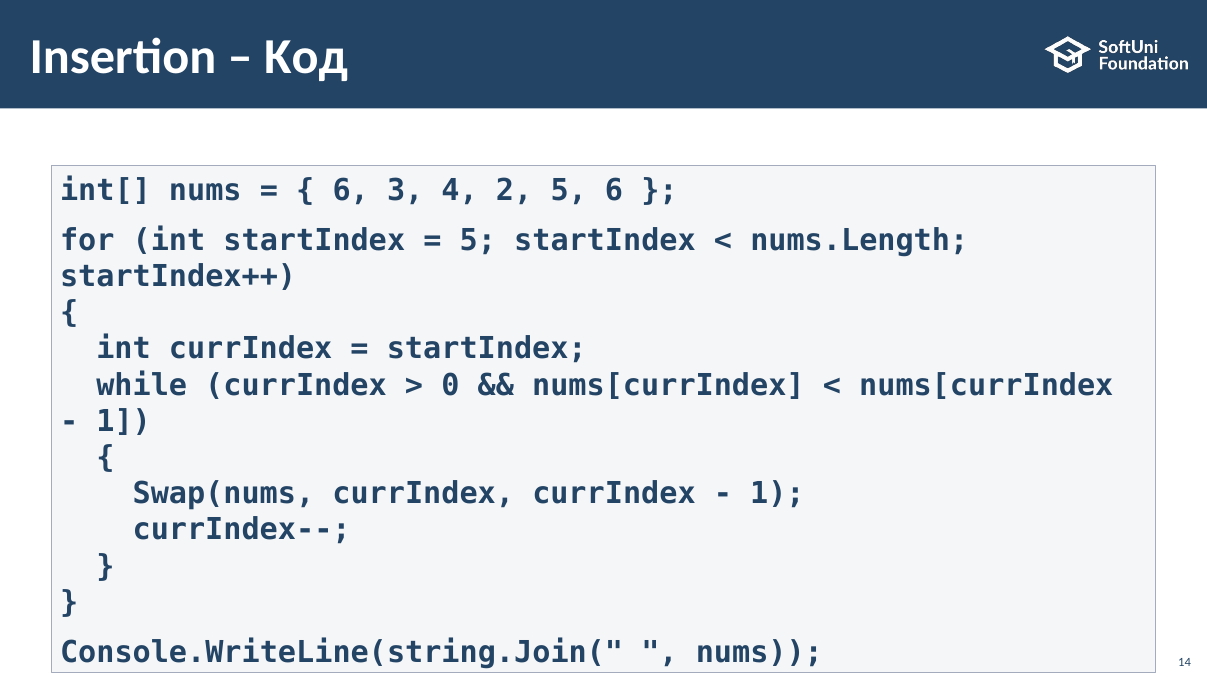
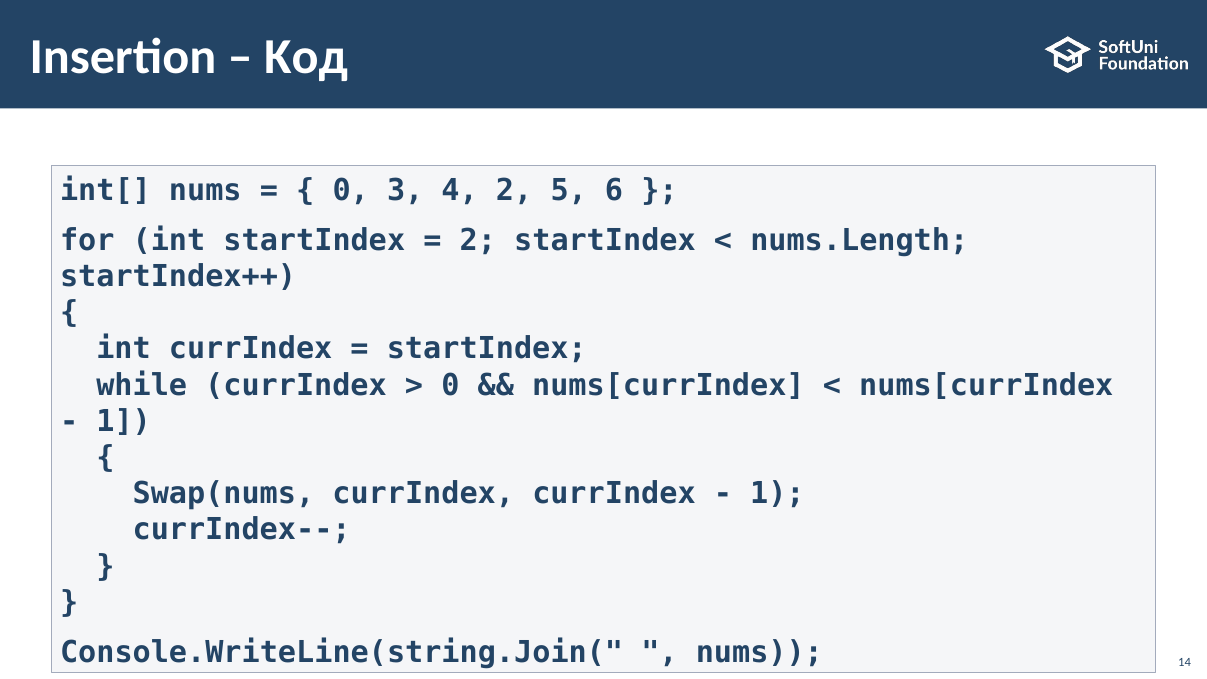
6: 6 -> 0 (351, 190)
5: 5 -> 2 (478, 240)
